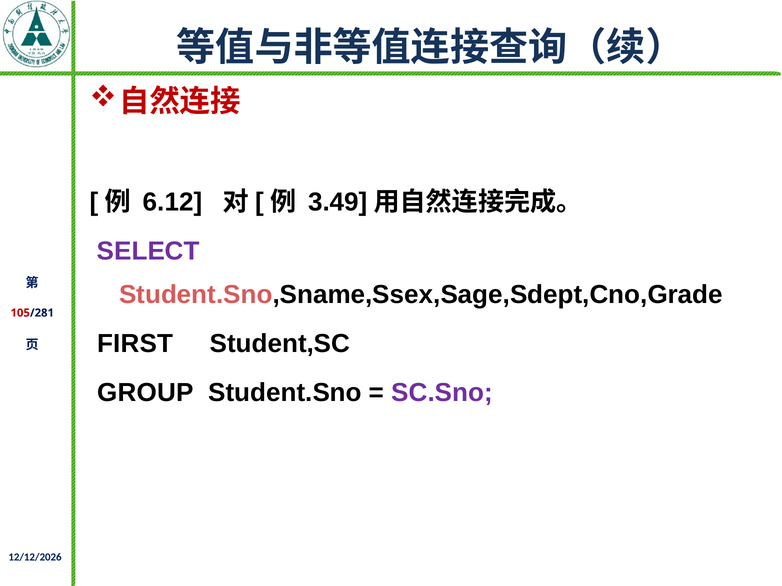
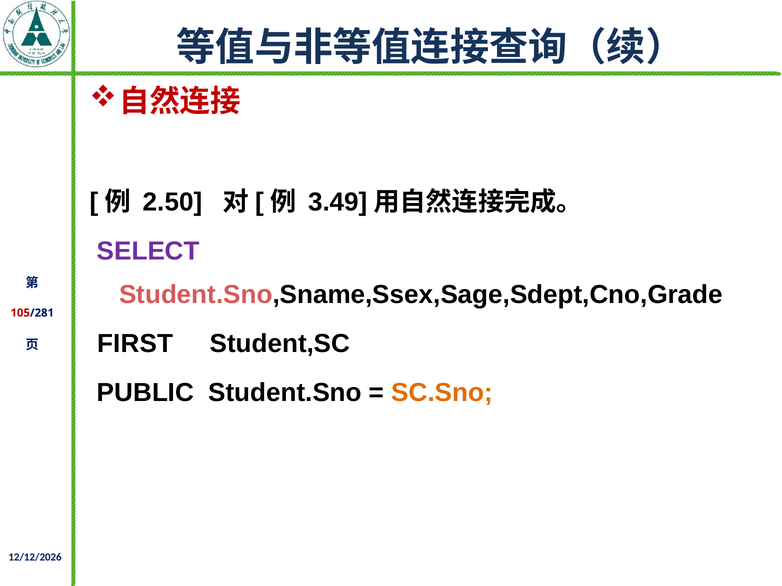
6.12: 6.12 -> 2.50 (173, 202)
GROUP: GROUP -> PUBLIC (145, 393)
SC.Sno colour: purple -> orange (442, 393)
